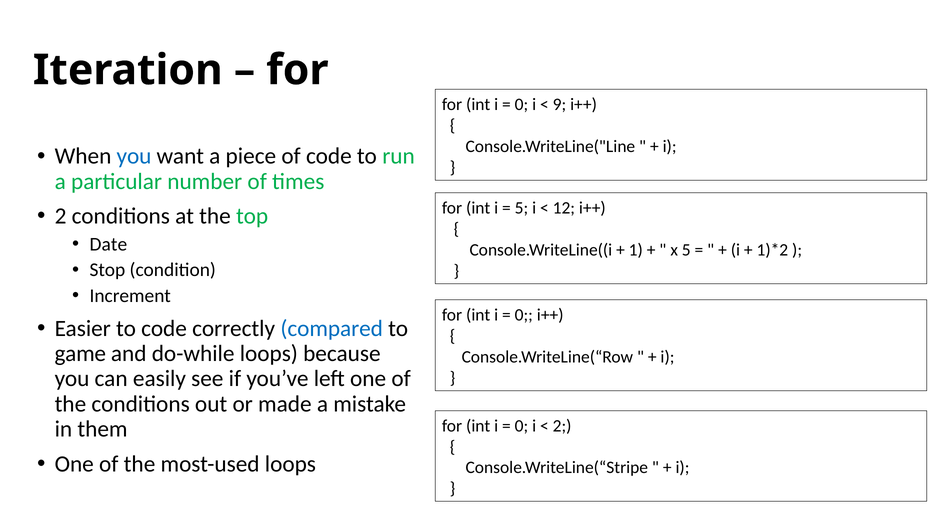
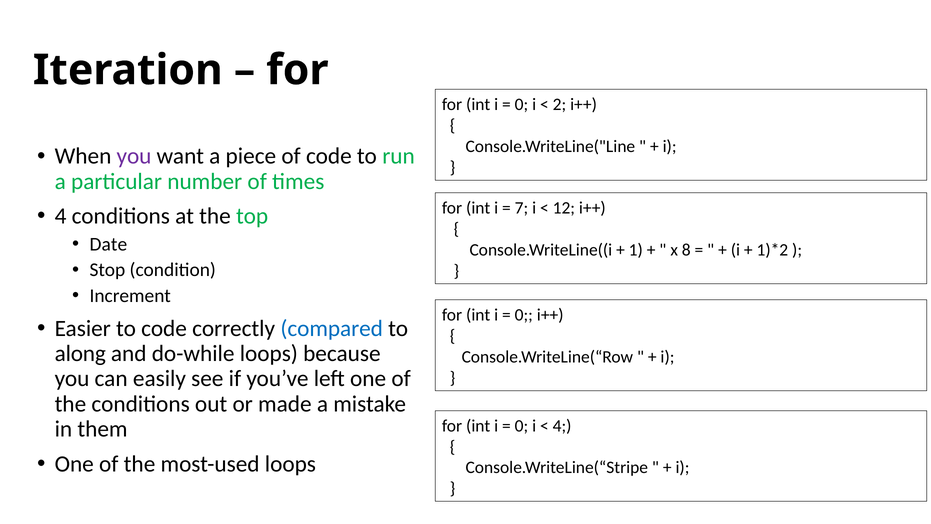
9: 9 -> 2 (559, 105)
you colour: blue -> purple (134, 156)
5: 5 -> 7 (521, 208)
2: 2 -> 4 (61, 216)
x 5: 5 -> 8 (686, 250)
game: game -> along (80, 353)
2: 2 -> 4 (562, 426)
